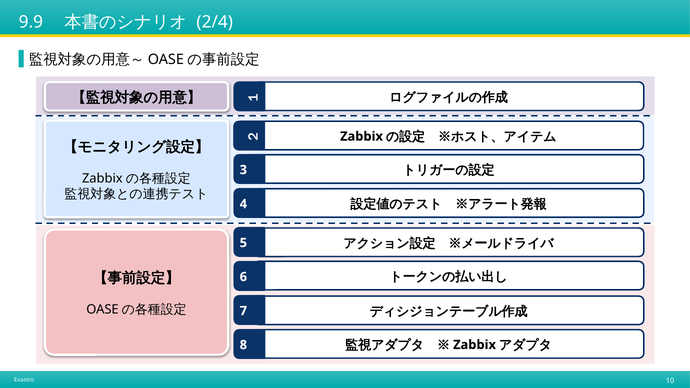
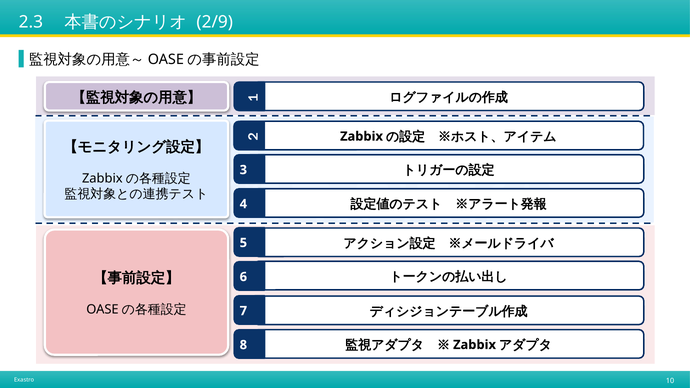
9.9: 9.9 -> 2.3 (31, 22)
2/4: 2/4 -> 2/9 (215, 22)
